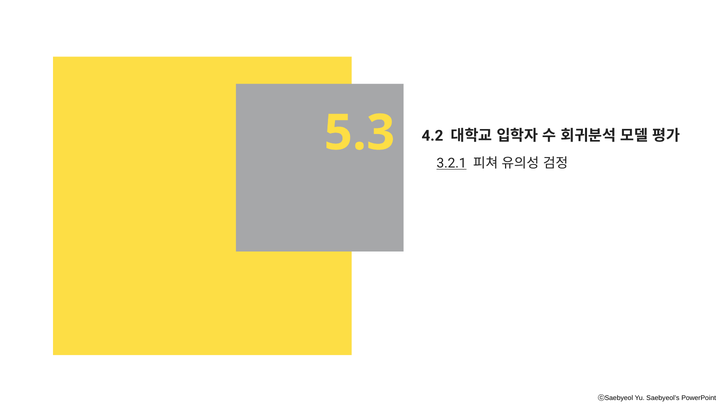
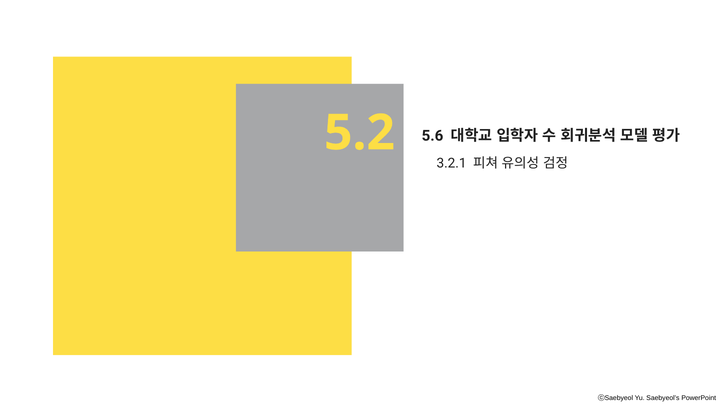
5.3: 5.3 -> 5.2 (359, 133)
4.2: 4.2 -> 5.6 (432, 136)
3.2.1 underline: present -> none (452, 164)
